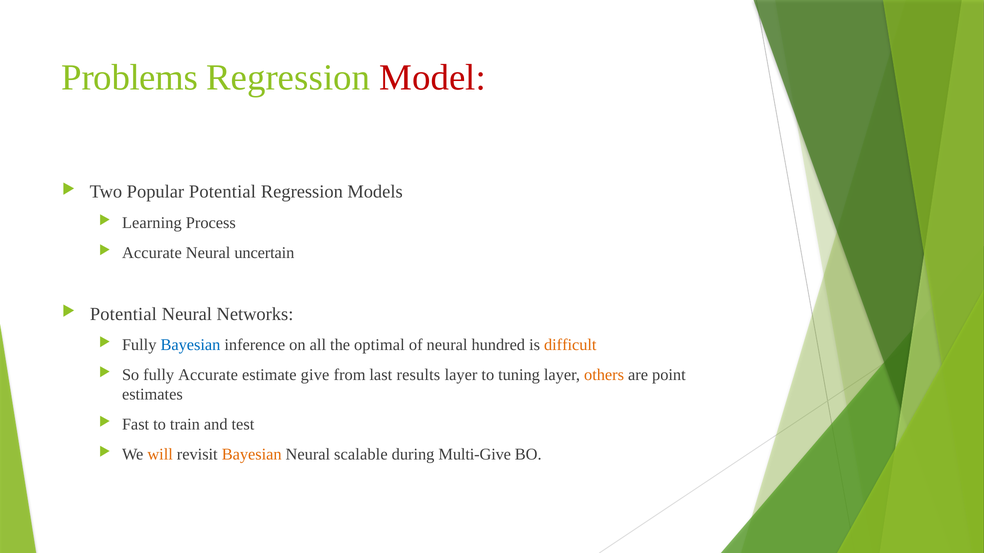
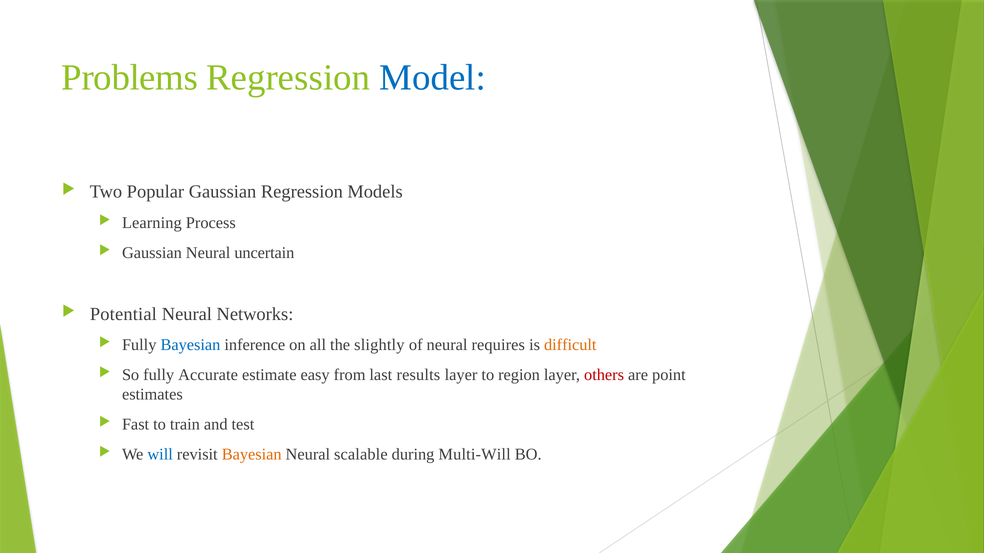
Model colour: red -> blue (433, 78)
Popular Potential: Potential -> Gaussian (223, 192)
Accurate: Accurate -> Gaussian (152, 253)
optimal: optimal -> slightly (379, 345)
hundred: hundred -> requires (498, 345)
give: give -> easy (315, 375)
tuning: tuning -> region (519, 375)
others colour: orange -> red (604, 375)
will colour: orange -> blue (160, 455)
Multi-Give: Multi-Give -> Multi-Will (475, 455)
